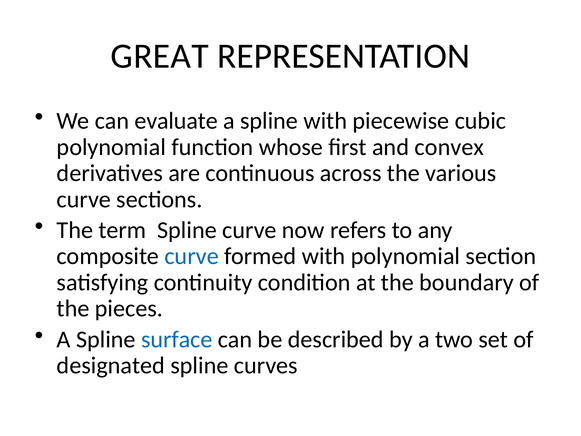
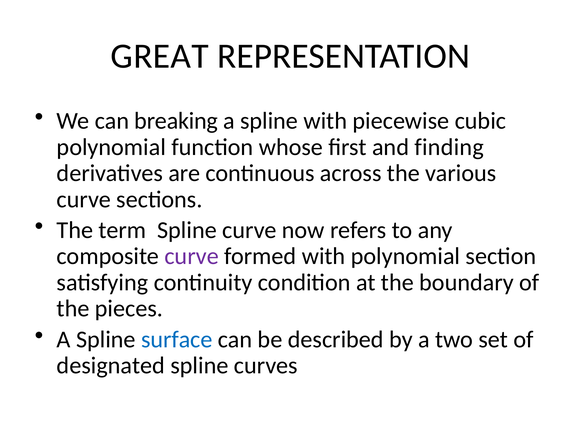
evaluate: evaluate -> breaking (176, 121)
convex: convex -> finding (449, 147)
curve colour: blue -> purple (192, 256)
